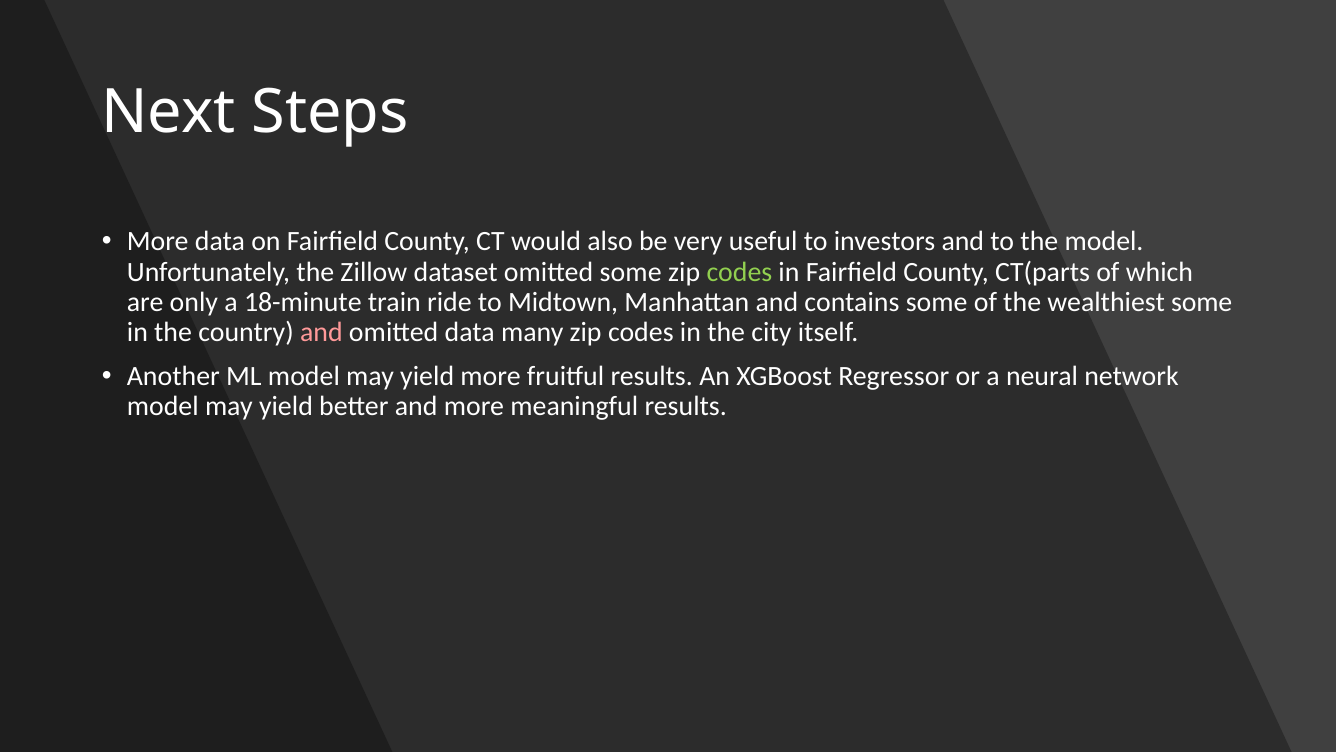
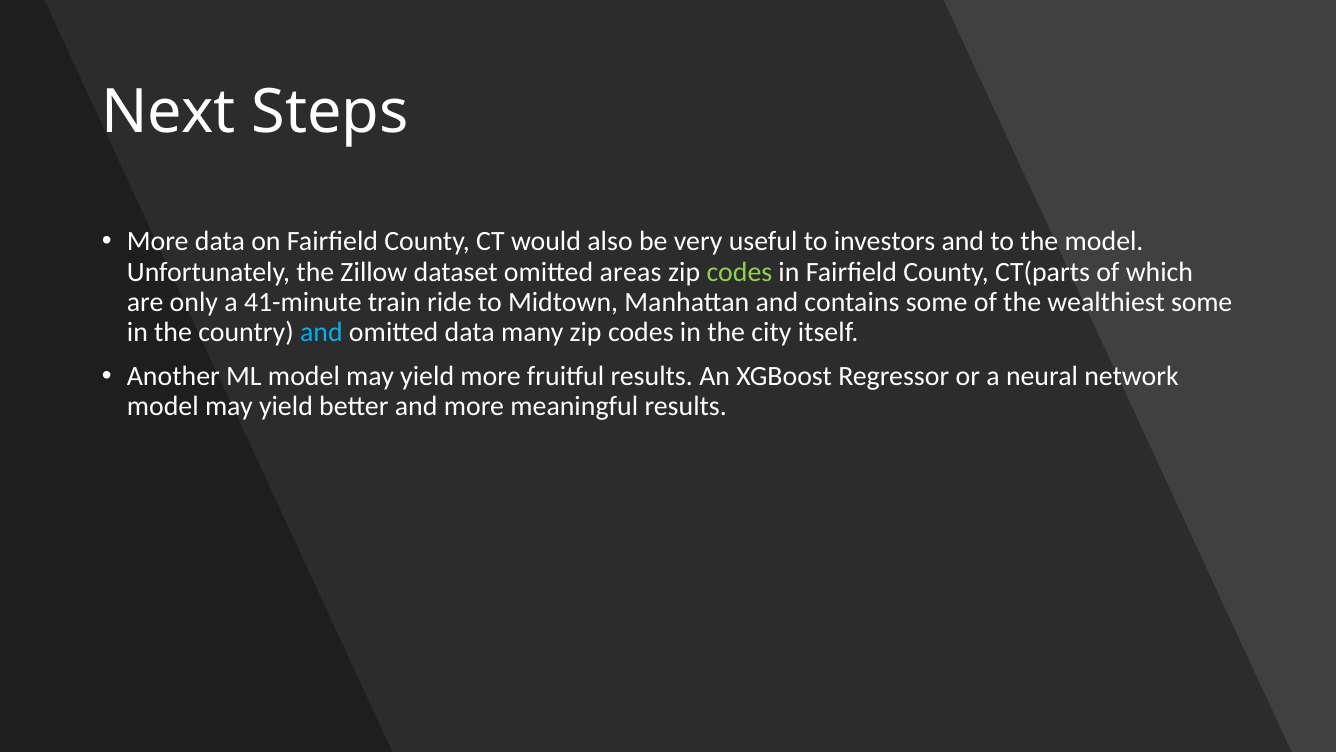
omitted some: some -> areas (631, 272)
18-minute: 18-minute -> 41-minute (303, 302)
and colour: pink -> light blue (321, 332)
